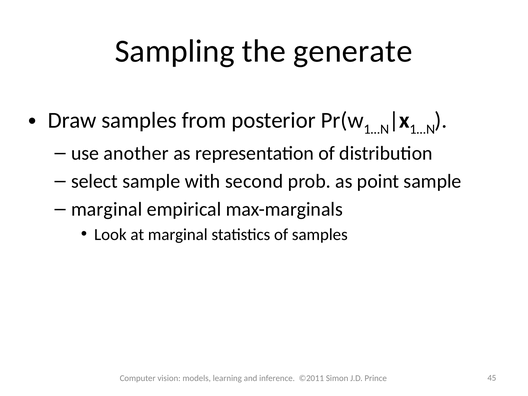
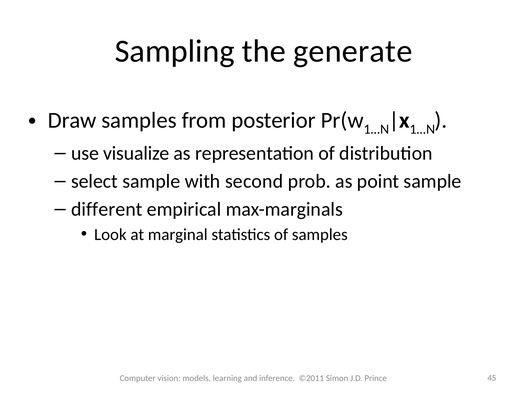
another: another -> visualize (136, 153)
marginal: marginal -> different (107, 209)
